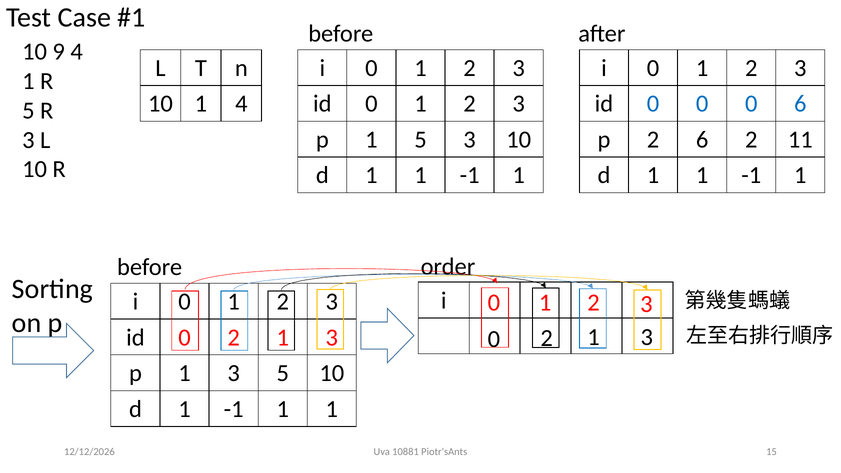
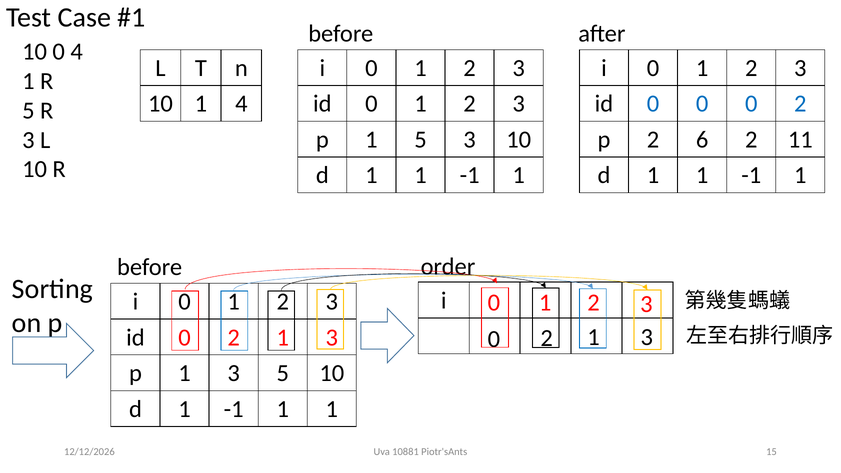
10 9: 9 -> 0 (59, 52)
0 0 6: 6 -> 2 (800, 104)
